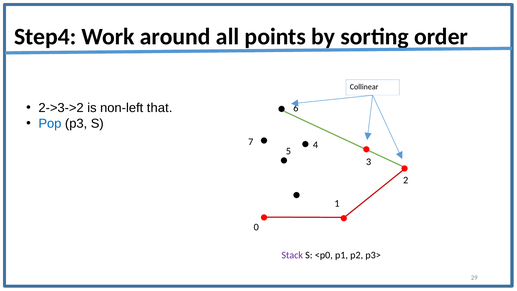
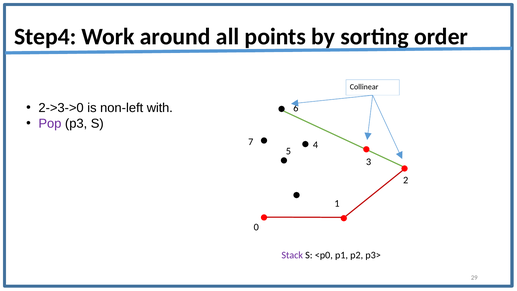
2->3->2: 2->3->2 -> 2->3->0 (61, 108)
that: that -> with (160, 108)
Pop colour: blue -> purple (50, 123)
